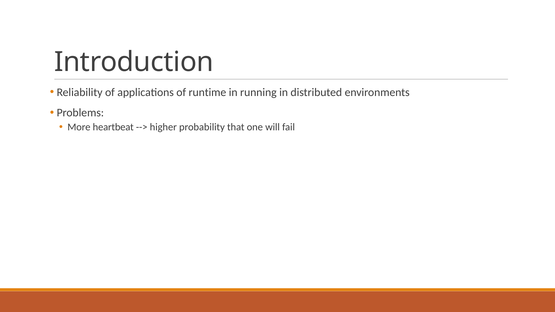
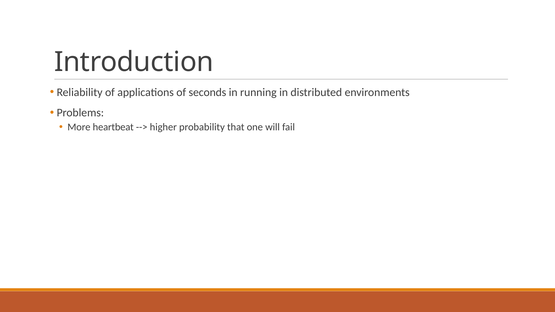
runtime: runtime -> seconds (207, 92)
